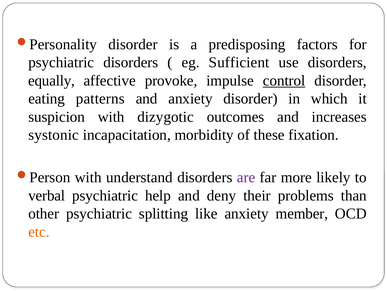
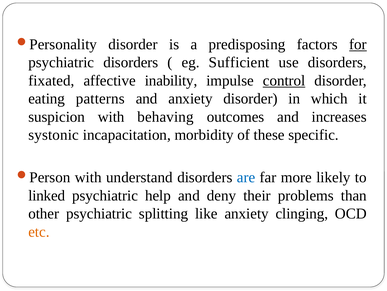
for underline: none -> present (358, 44)
equally: equally -> fixated (51, 80)
provoke: provoke -> inability (171, 80)
dizygotic: dizygotic -> behaving (166, 117)
fixation: fixation -> specific (314, 135)
are colour: purple -> blue (246, 177)
verbal: verbal -> linked (47, 195)
member: member -> clinging (302, 213)
